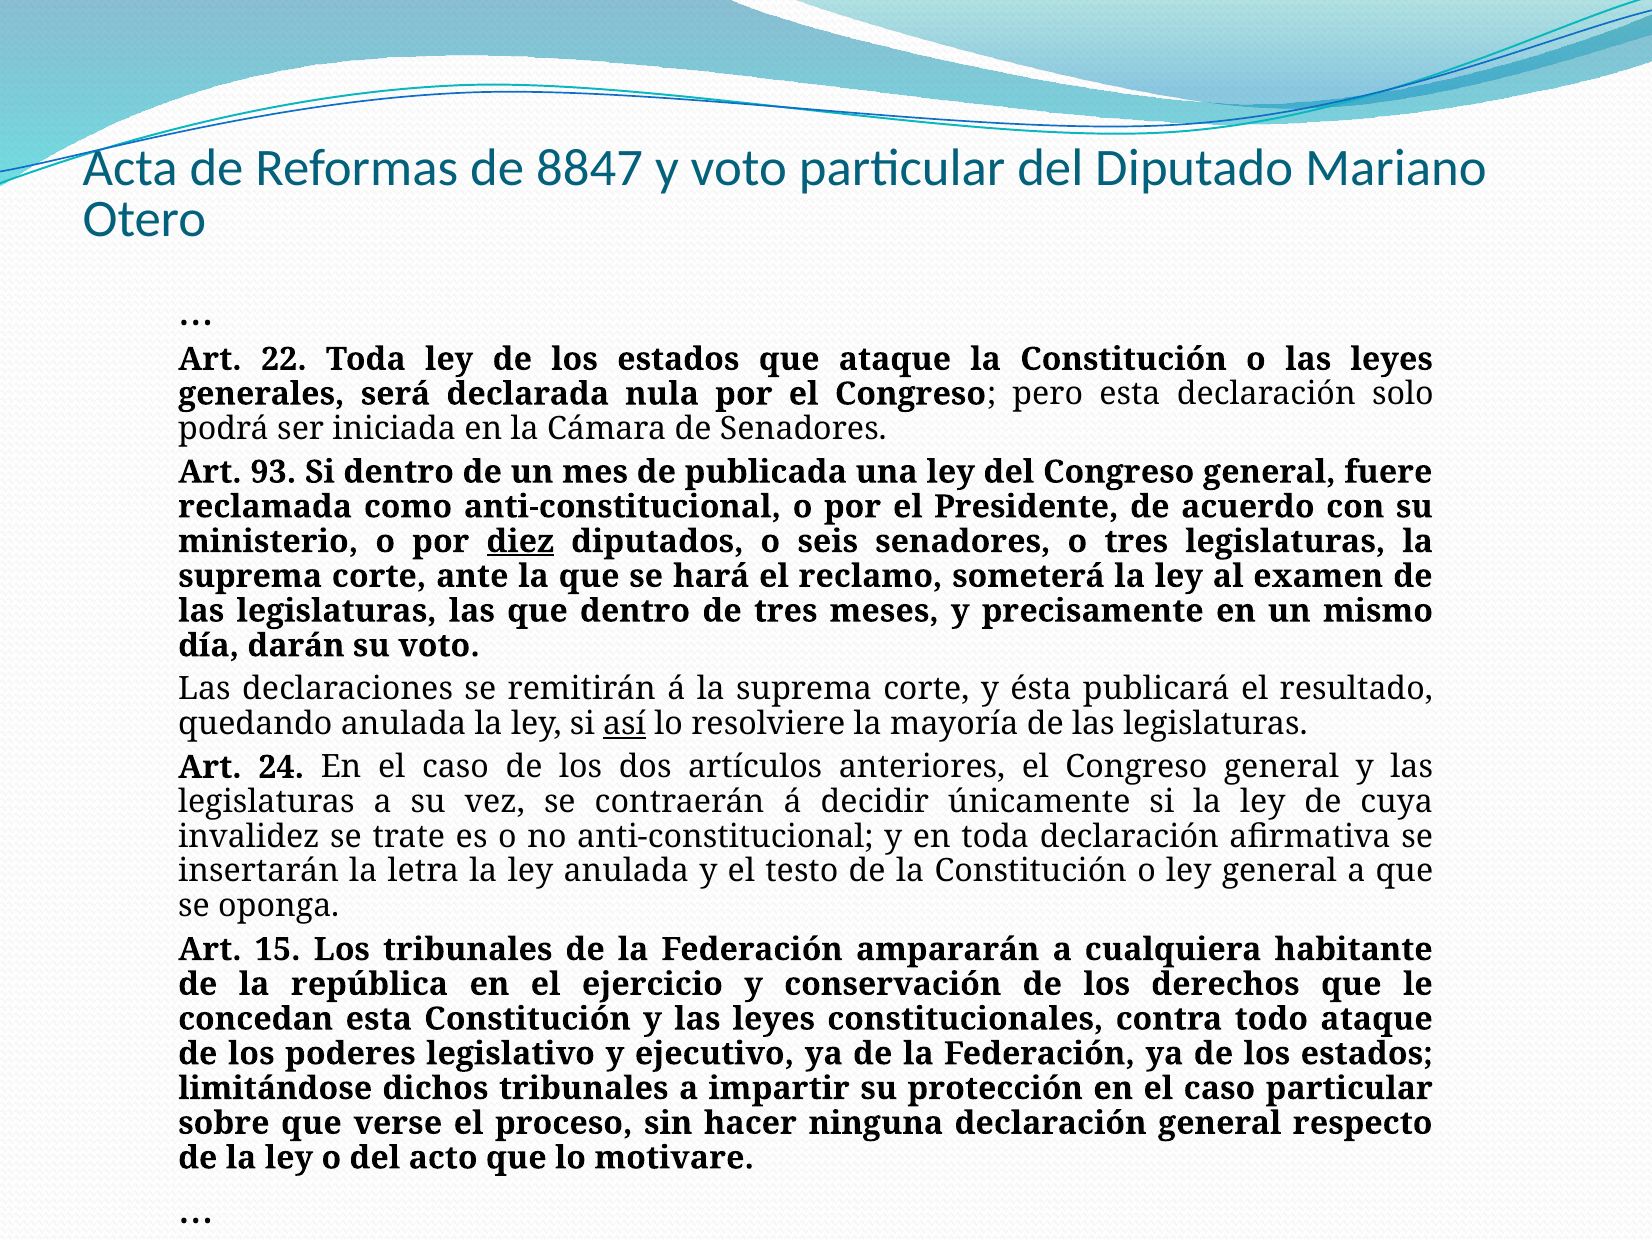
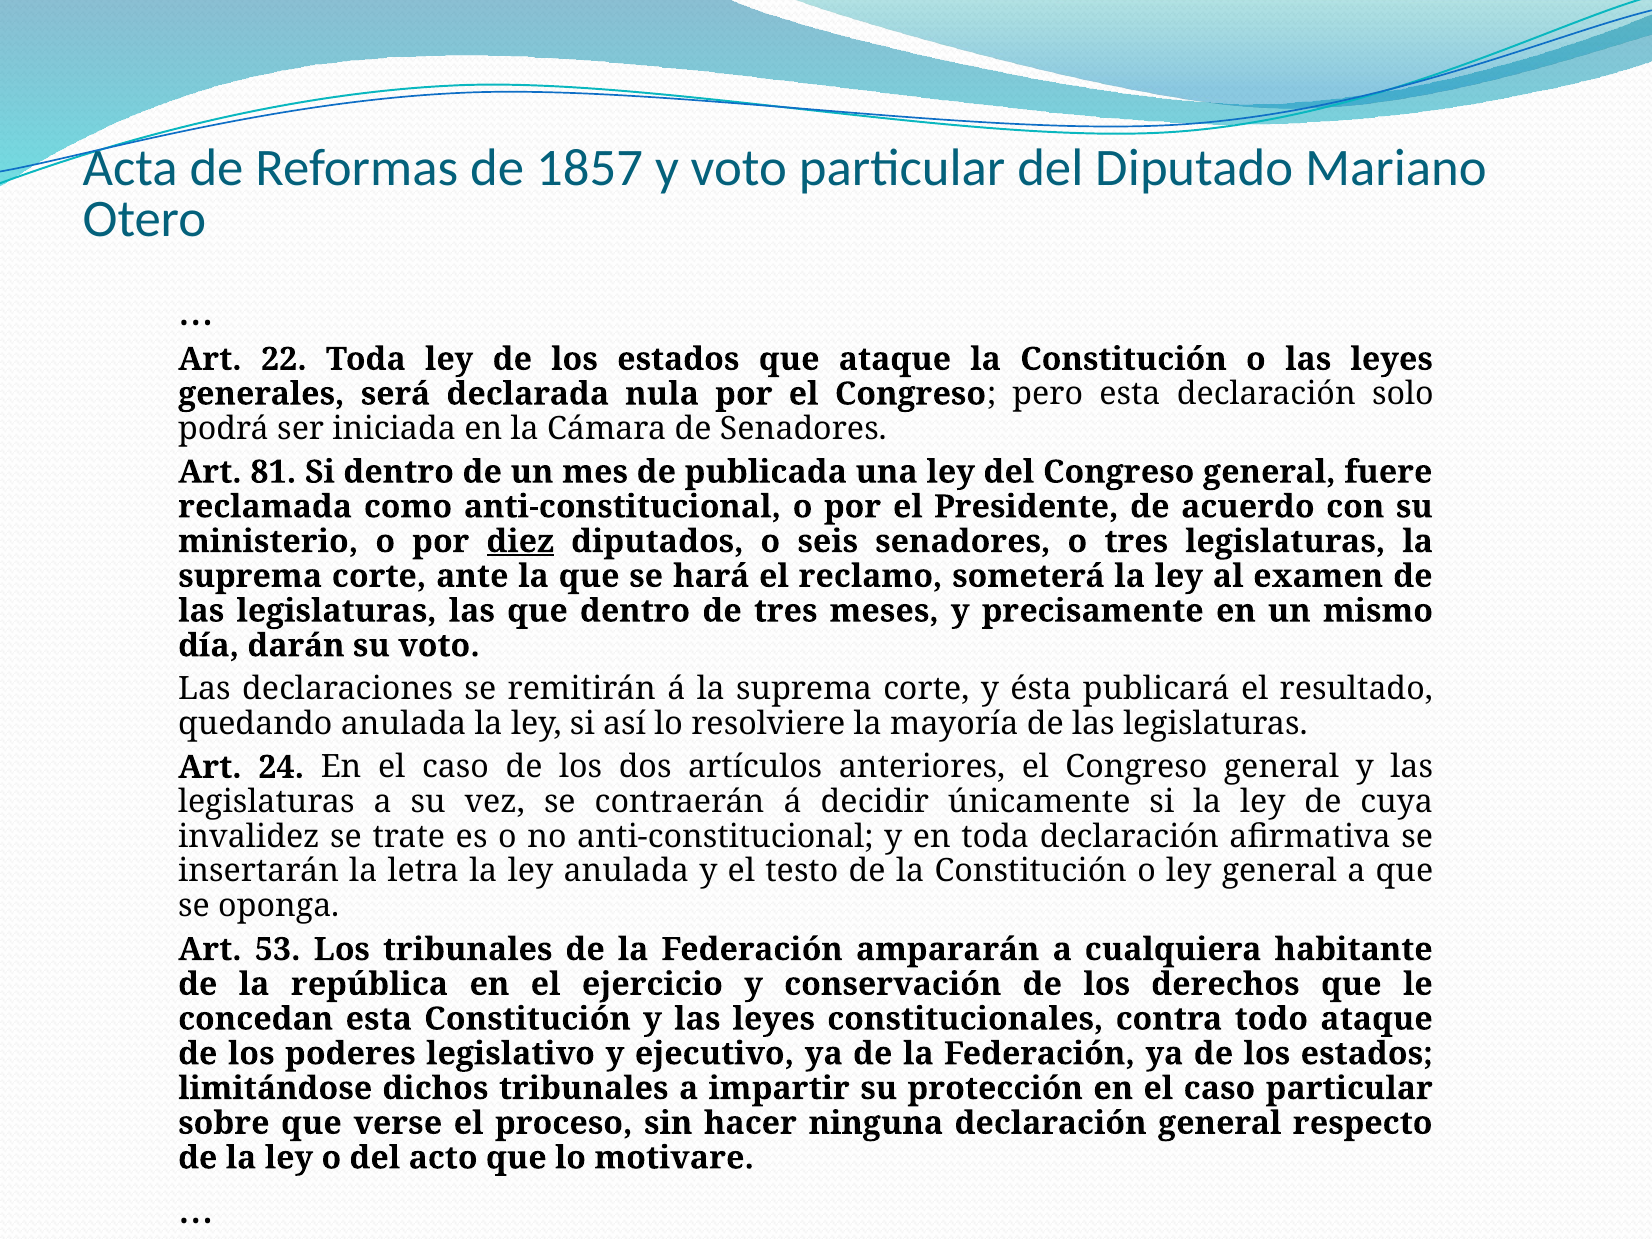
8847: 8847 -> 1857 (590, 168)
93: 93 -> 81 (273, 472)
así underline: present -> none (625, 724)
15: 15 -> 53 (278, 950)
